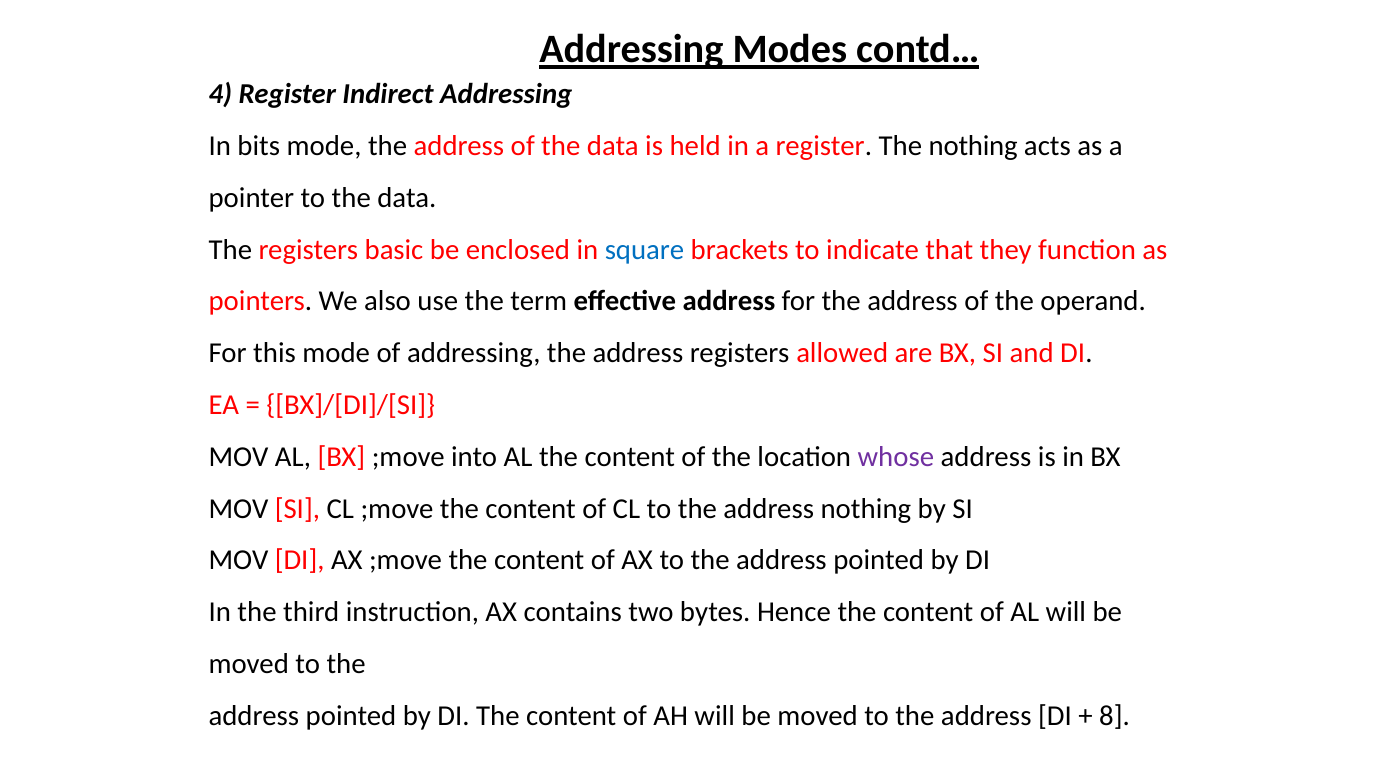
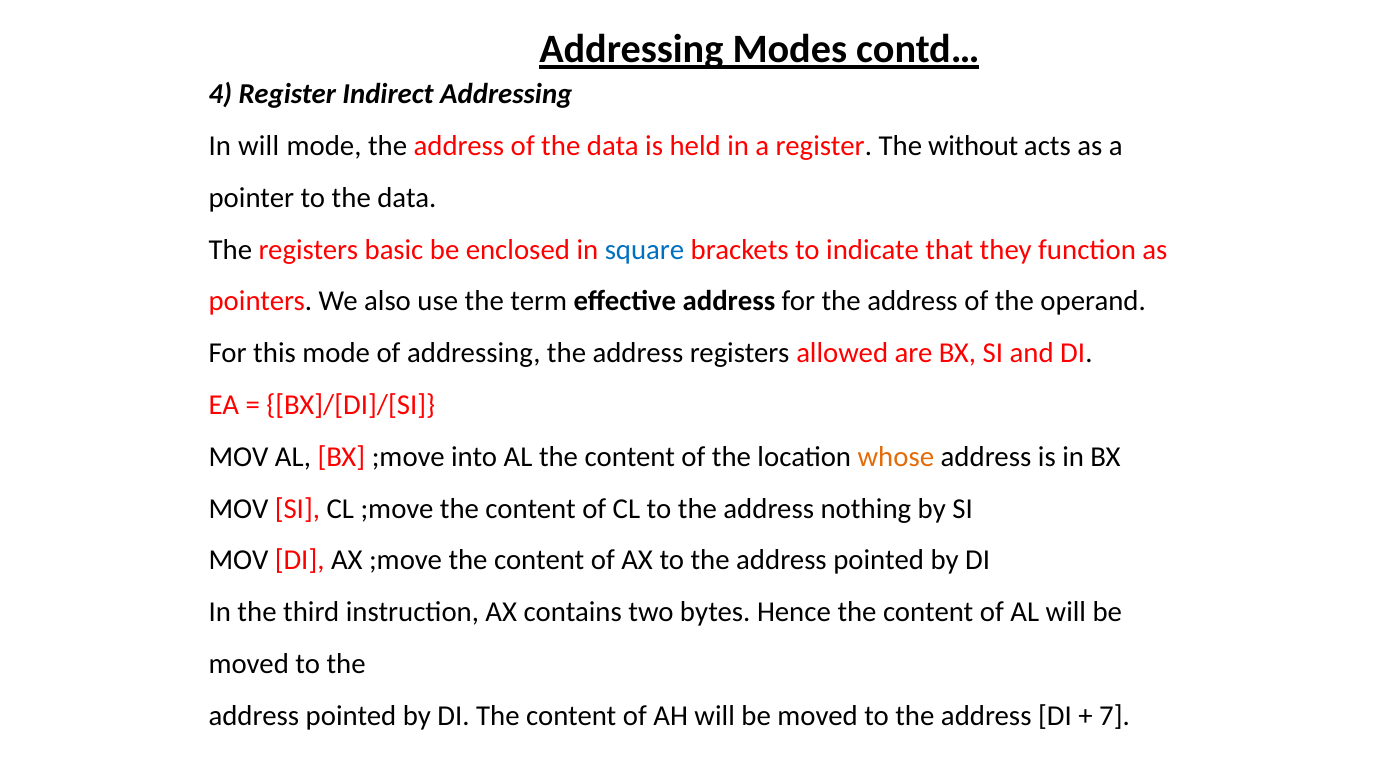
In bits: bits -> will (259, 146)
The nothing: nothing -> without (973, 146)
whose colour: purple -> orange (896, 457)
8: 8 -> 7 (1115, 716)
